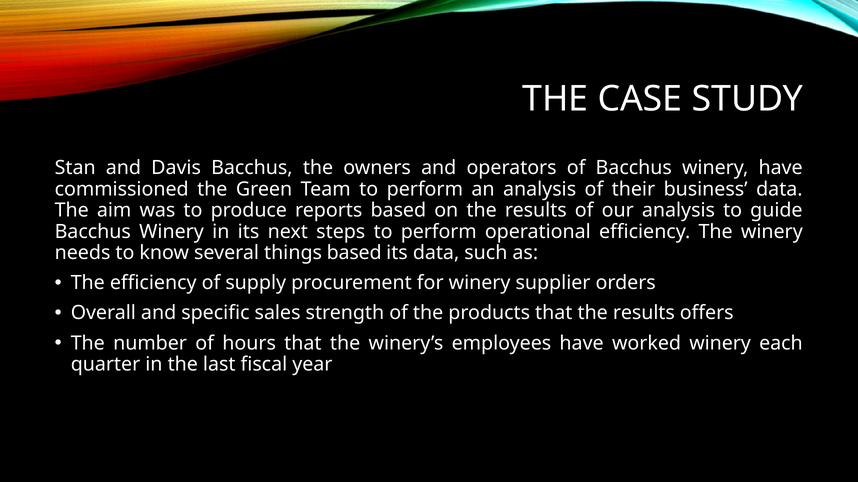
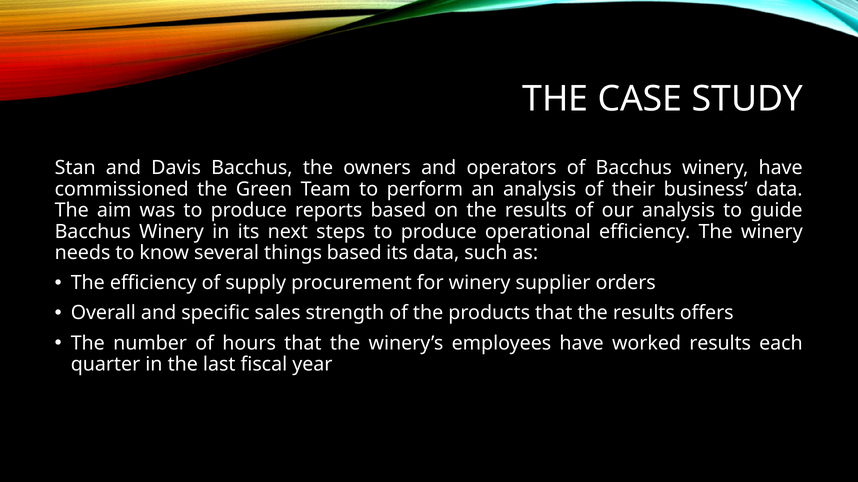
steps to perform: perform -> produce (439, 232)
worked winery: winery -> results (720, 344)
